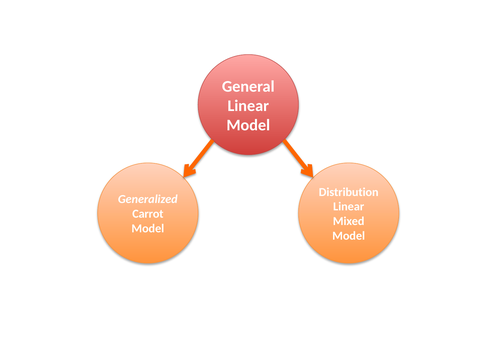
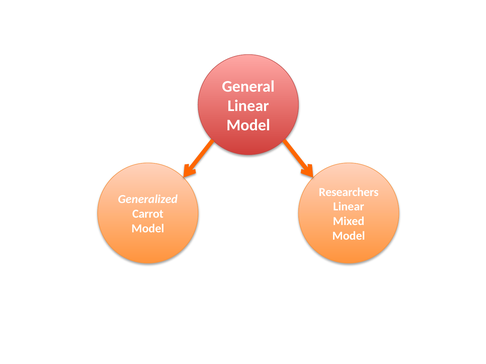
Distribution: Distribution -> Researchers (349, 192)
